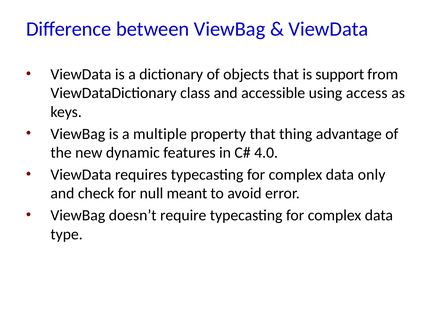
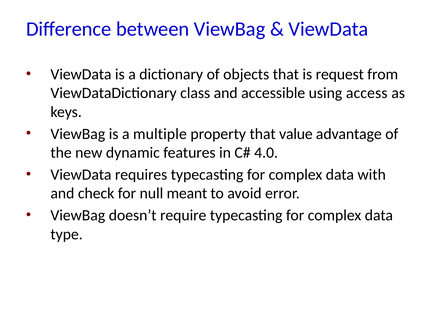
support: support -> request (340, 74)
thing: thing -> value (296, 134)
only: only -> with (372, 174)
